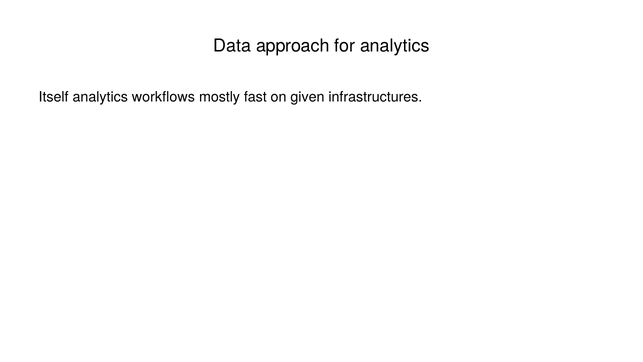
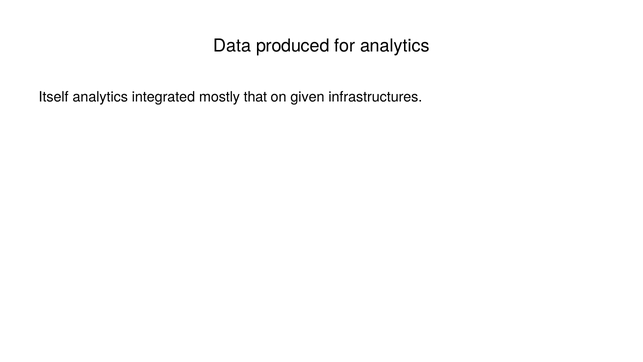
approach: approach -> produced (293, 46)
workflows: workflows -> integrated (163, 97)
fast: fast -> that (255, 97)
